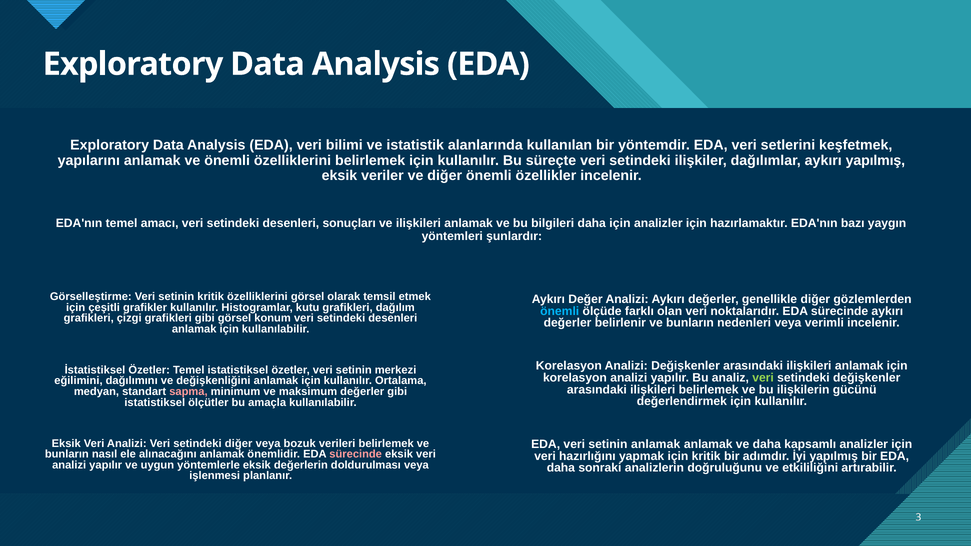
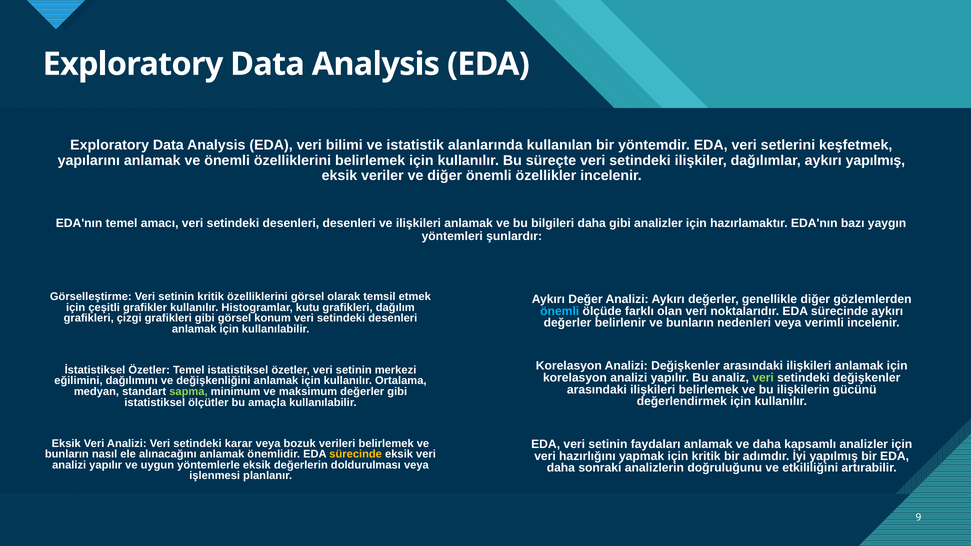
desenleri sonuçları: sonuçları -> desenleri (349, 223)
daha için: için -> gibi (620, 223)
sapma colour: pink -> light green (188, 392)
setindeki diğer: diğer -> karar (239, 443)
setinin anlamak: anlamak -> faydaları (656, 445)
sürecinde colour: pink -> yellow (356, 454)
3: 3 -> 9 (918, 517)
